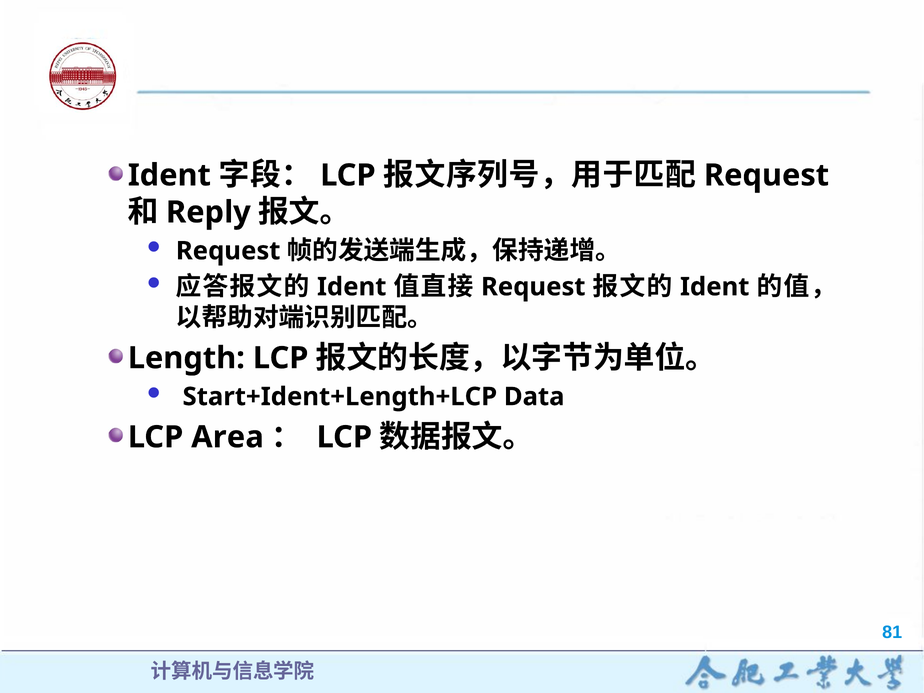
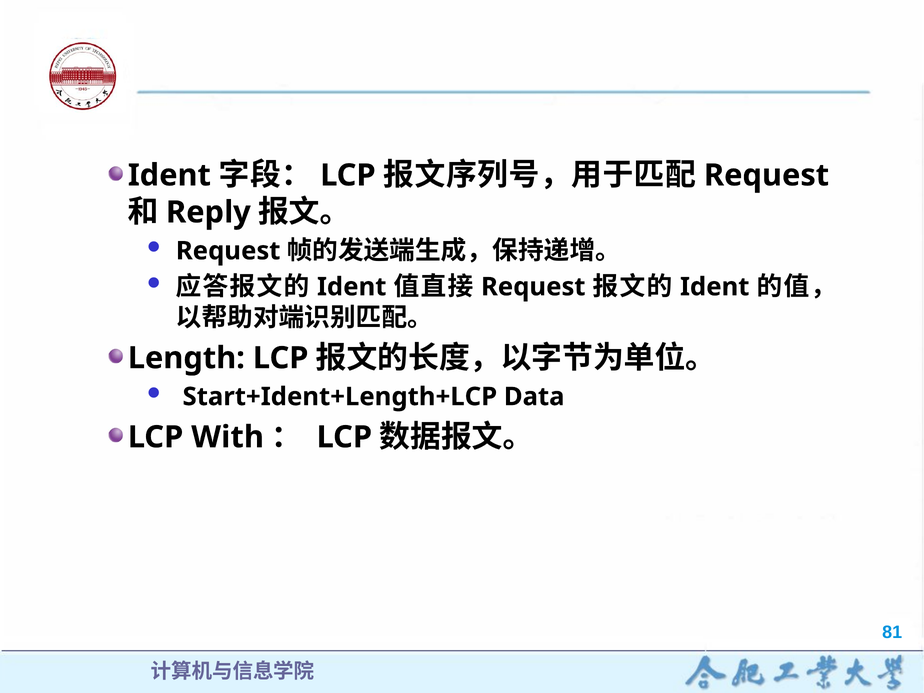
Area: Area -> With (228, 437)
